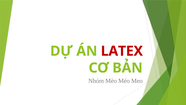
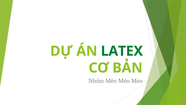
LATEX colour: red -> green (122, 51)
